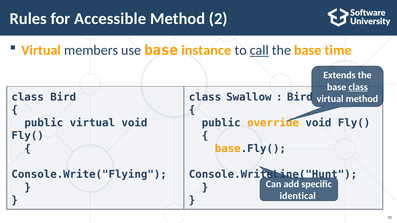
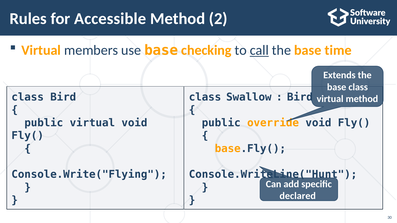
instance: instance -> checking (206, 50)
class underline: present -> none (358, 87)
identical: identical -> declared (298, 196)
